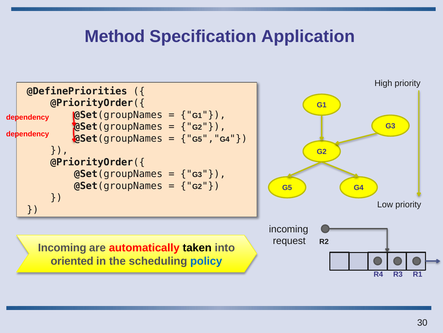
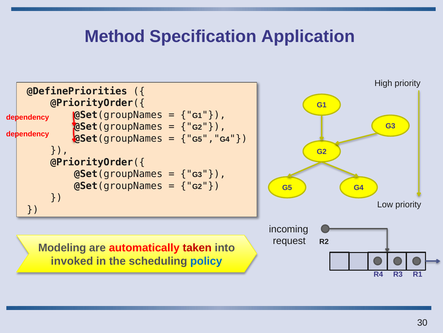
Incoming: Incoming -> Modeling (62, 247)
taken colour: black -> red (197, 247)
oriented: oriented -> invoked (72, 260)
